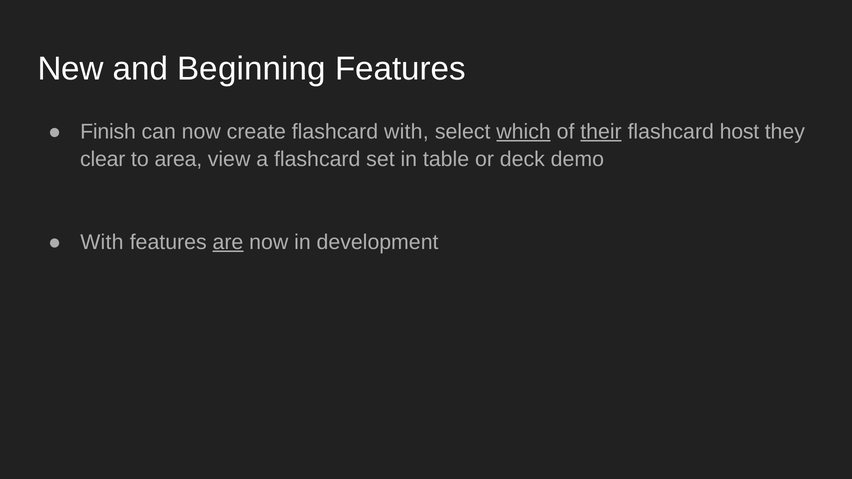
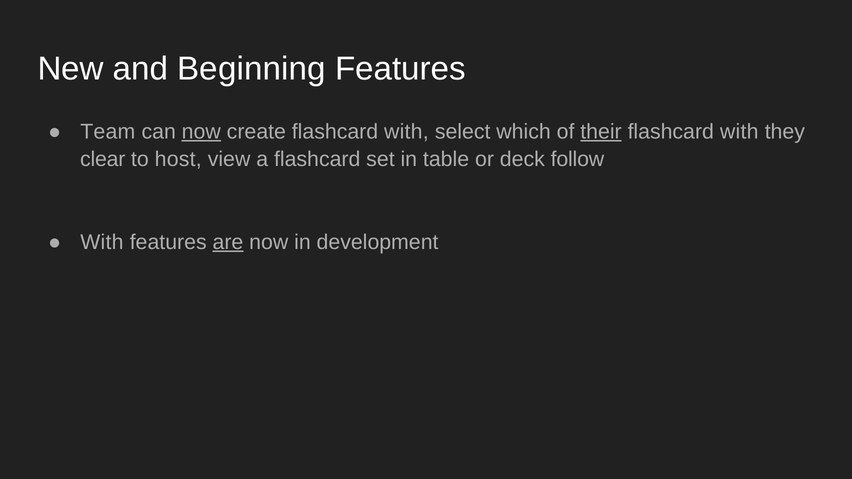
Finish: Finish -> Team (108, 132)
now underline: none -> present (201, 132)
which underline: present -> none (524, 132)
host: host -> with (739, 132)
area: area -> host (178, 159)
demo: demo -> follow (577, 159)
